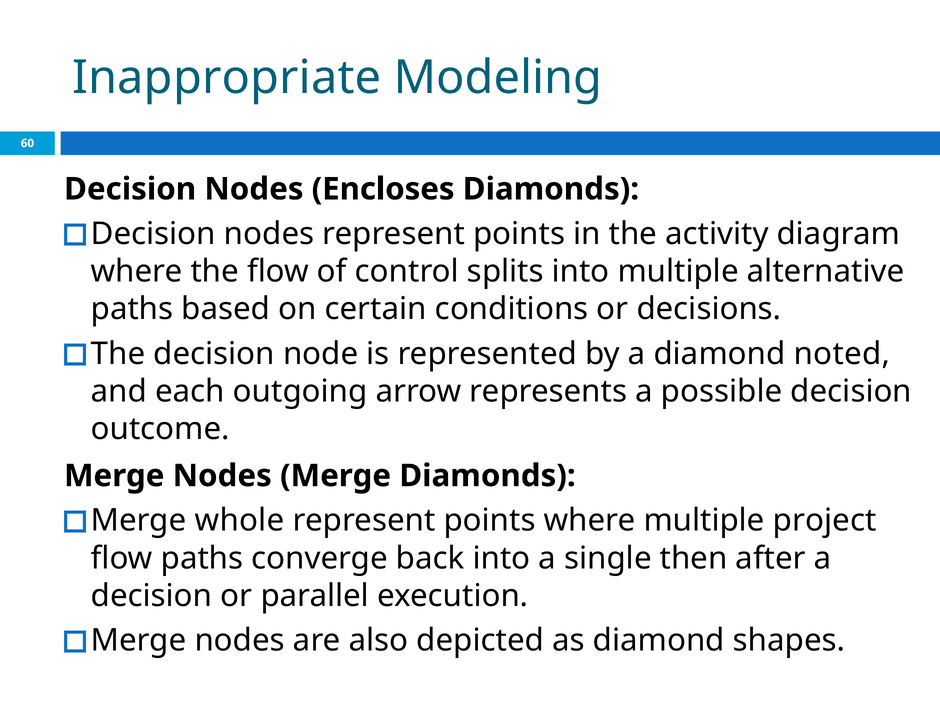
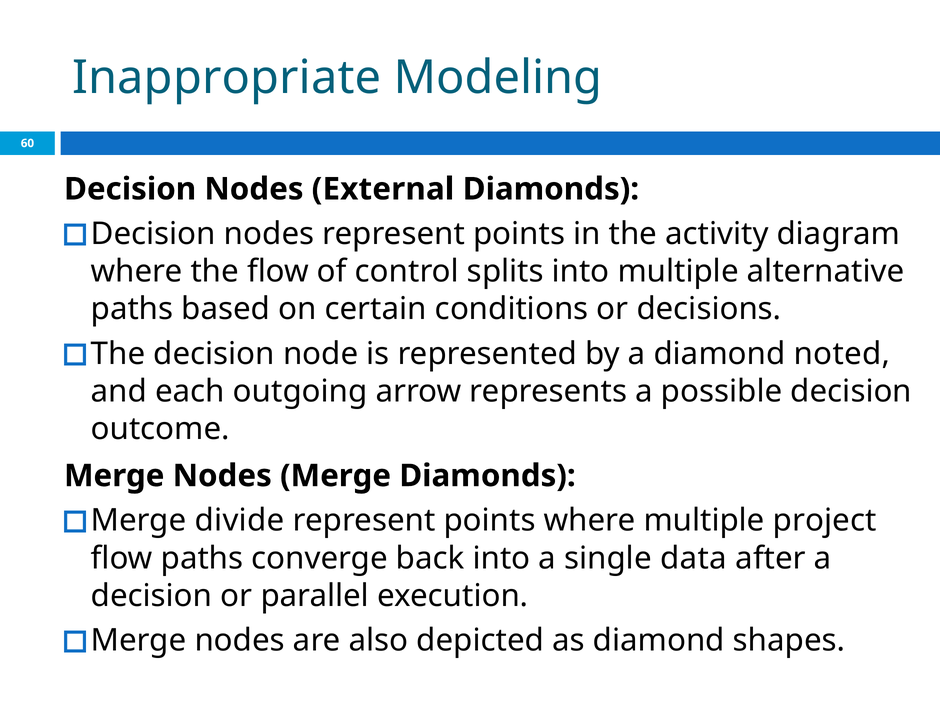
Encloses: Encloses -> External (383, 189)
whole: whole -> divide (240, 521)
then: then -> data (693, 558)
